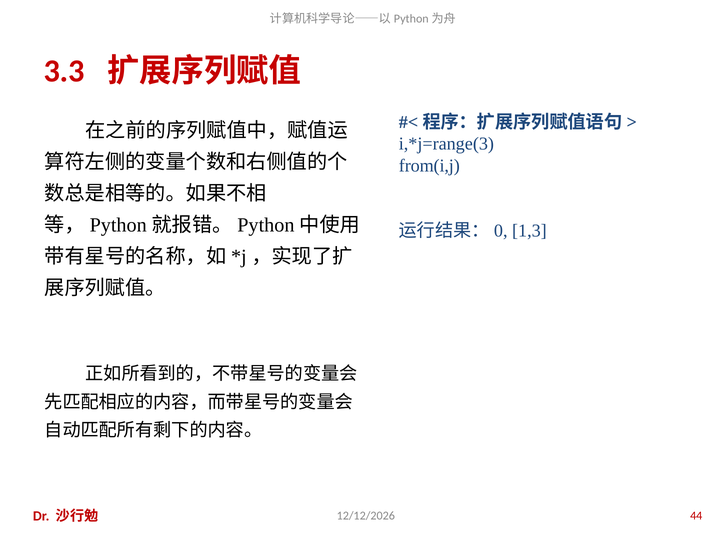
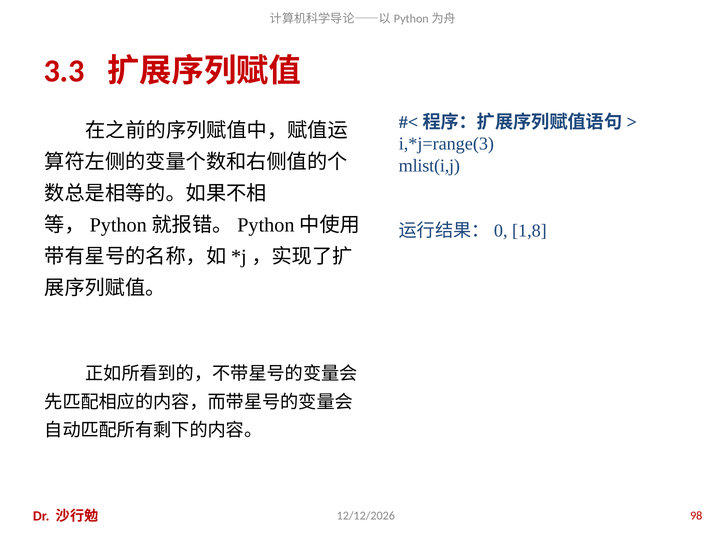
from(i,j: from(i,j -> mlist(i,j (429, 166)
1,3: 1,3 -> 1,8 (529, 231)
44: 44 -> 98 (696, 516)
